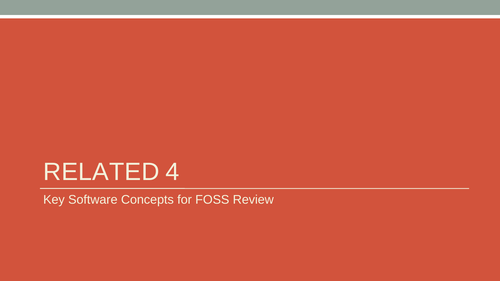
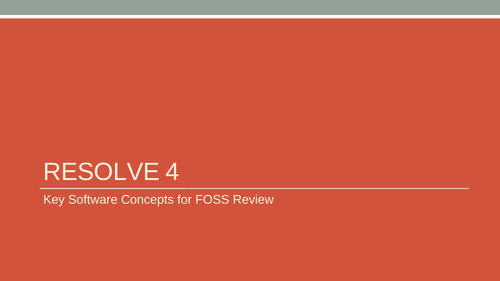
RELATED: RELATED -> RESOLVE (102, 172)
